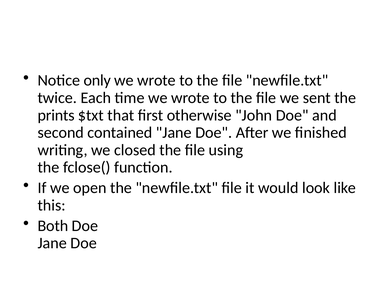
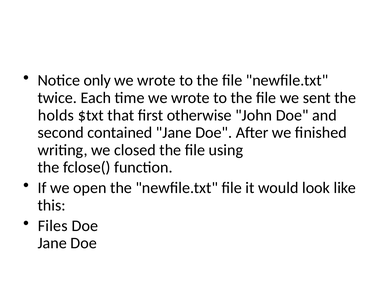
prints: prints -> holds (56, 115)
Both: Both -> Files (53, 225)
